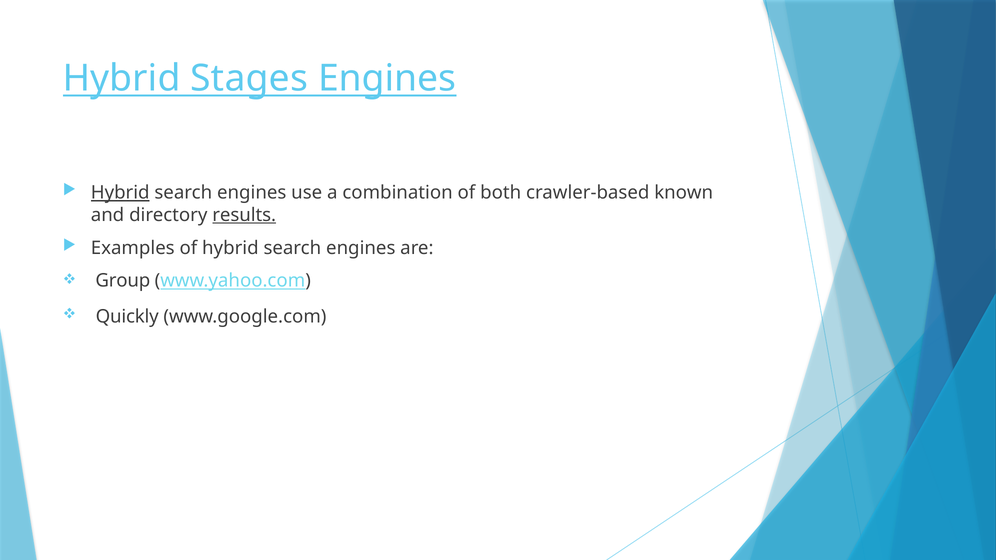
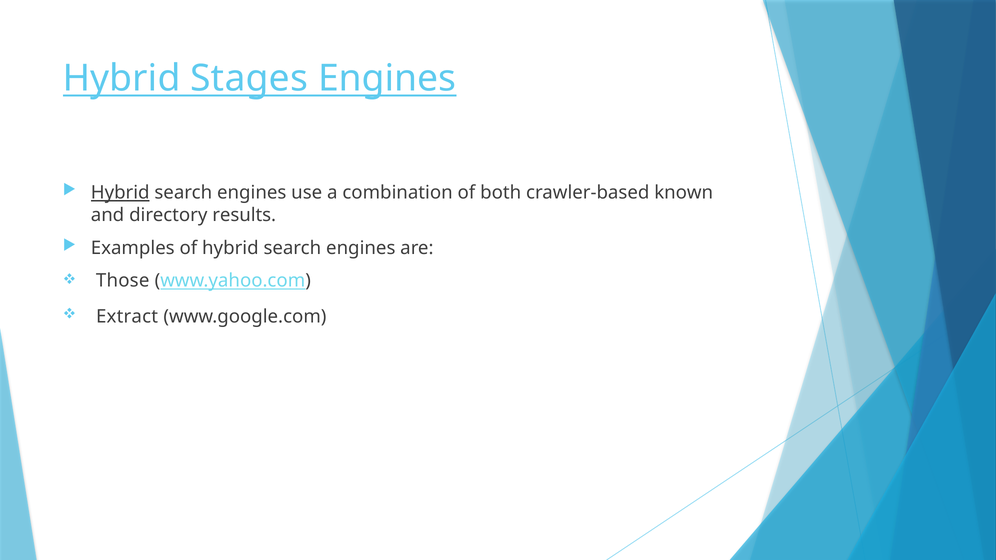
results underline: present -> none (244, 215)
Group: Group -> Those (123, 281)
Quickly: Quickly -> Extract (127, 317)
